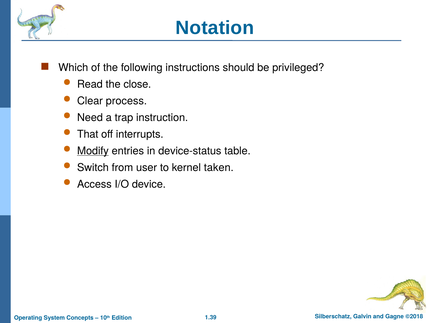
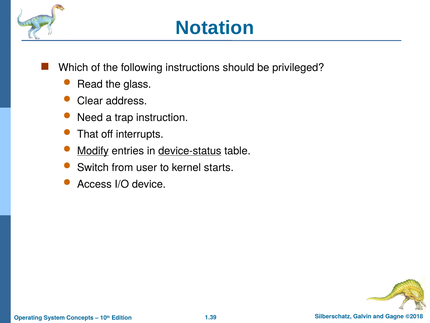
close: close -> glass (137, 84)
process: process -> address (126, 101)
device-status underline: none -> present (190, 151)
taken: taken -> starts (219, 167)
